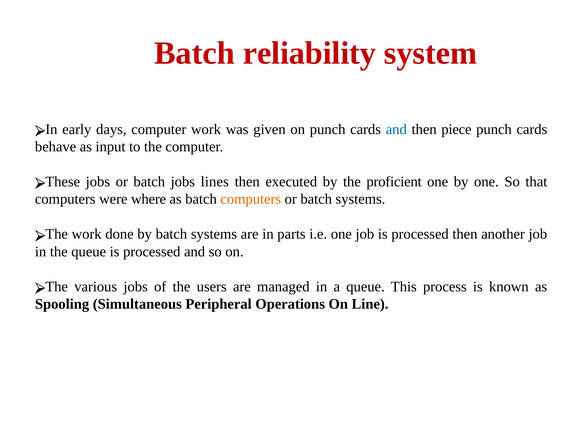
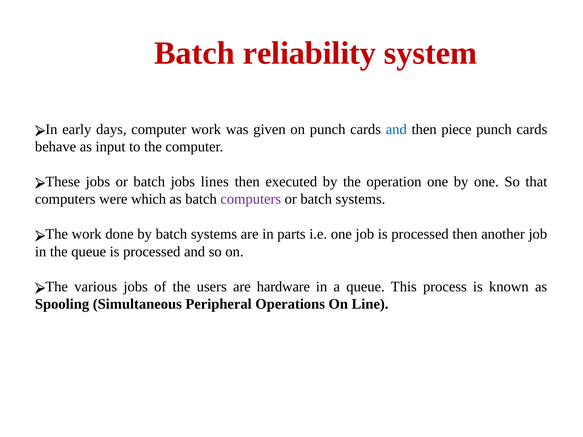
proficient: proficient -> operation (394, 182)
where: where -> which (149, 199)
computers colour: orange -> purple (251, 199)
managed: managed -> hardware (283, 287)
